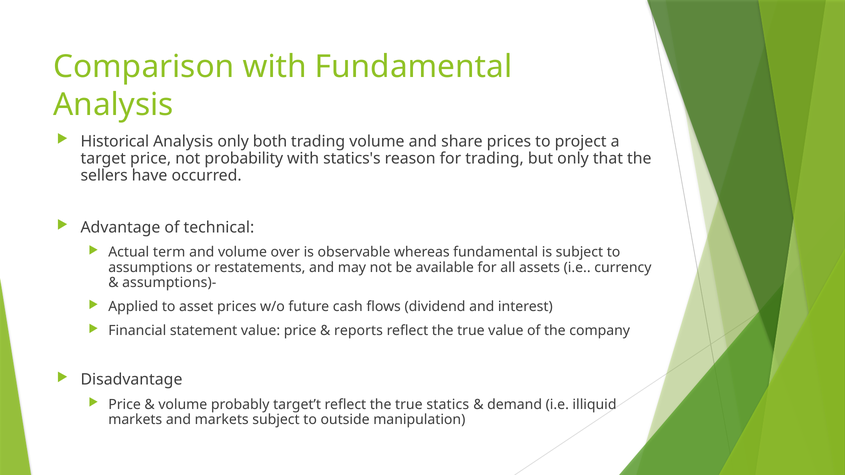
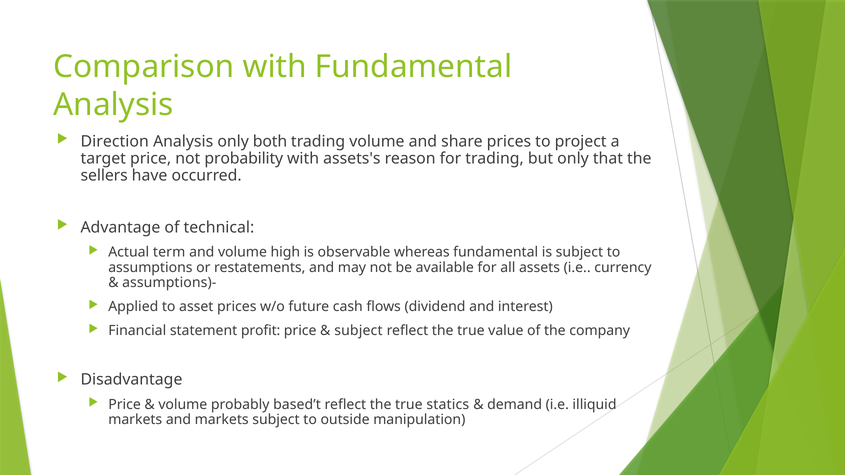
Historical: Historical -> Direction (115, 141)
statics's: statics's -> assets's (352, 159)
over: over -> high (285, 252)
statement value: value -> profit (261, 331)
reports: reports -> subject (358, 331)
target’t: target’t -> based’t (297, 405)
